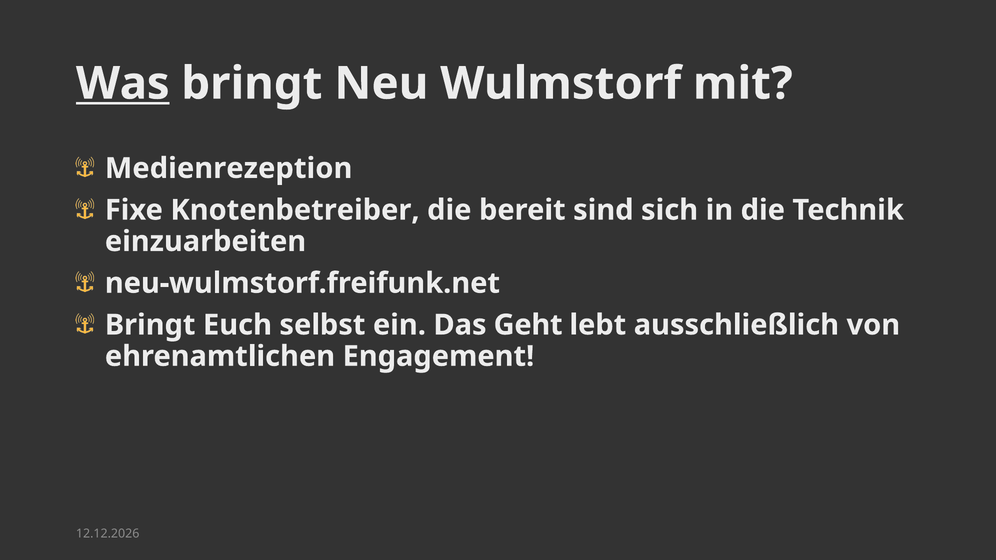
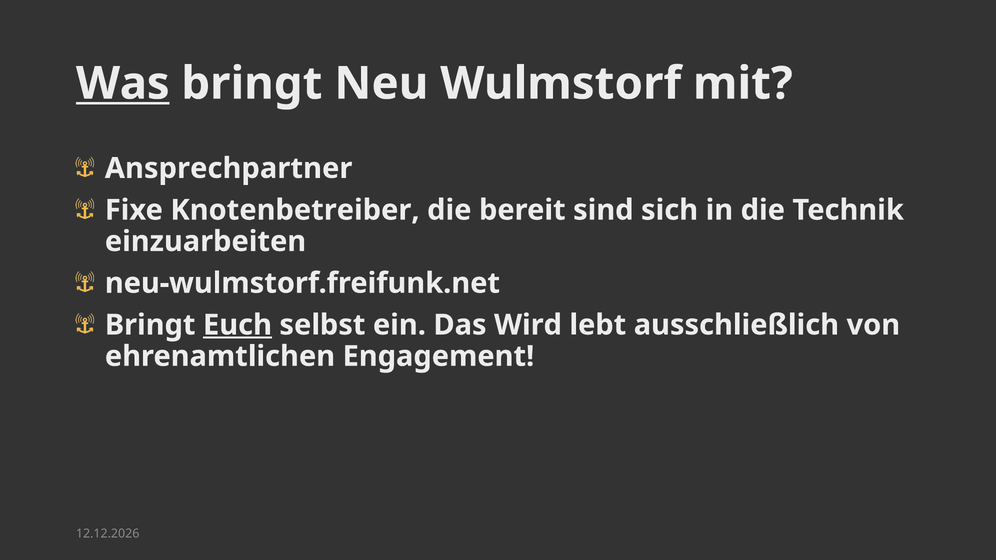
Medienrezeption: Medienrezeption -> Ansprechpartner (229, 168)
Euch underline: none -> present (237, 325)
Geht: Geht -> Wird (528, 325)
